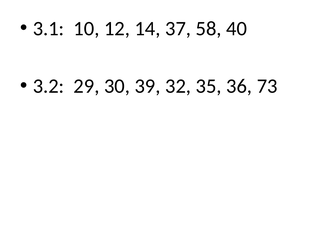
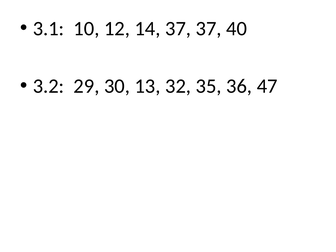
37 58: 58 -> 37 (209, 29)
39: 39 -> 13 (148, 86)
73: 73 -> 47 (267, 86)
